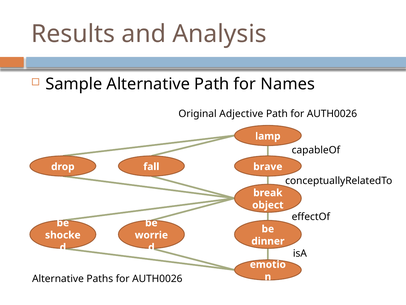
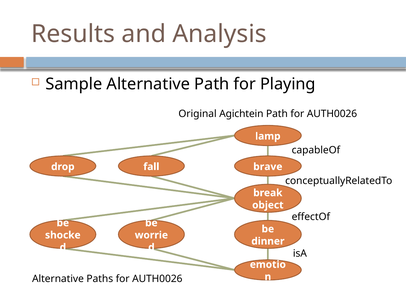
Names: Names -> Playing (288, 84)
Adjective: Adjective -> Agichtein (241, 114)
